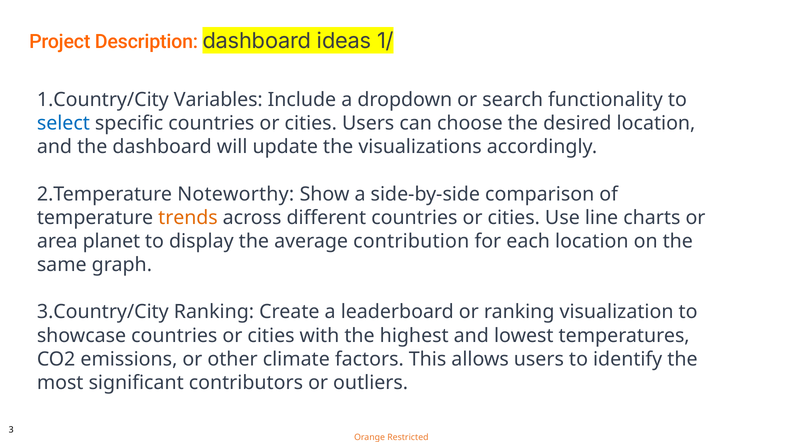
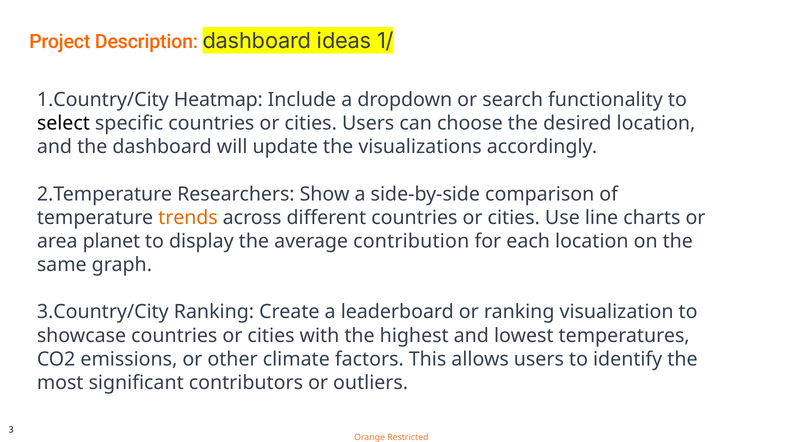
Variables: Variables -> Heatmap (218, 100)
select colour: blue -> black (63, 123)
Noteworthy: Noteworthy -> Researchers (236, 194)
